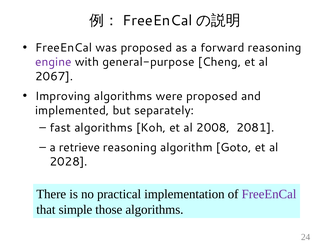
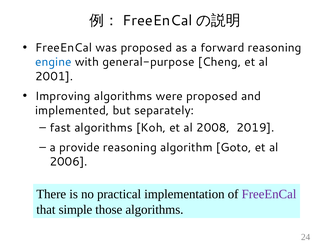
engine colour: purple -> blue (53, 62)
2067: 2067 -> 2001 (54, 76)
2081: 2081 -> 2019 (255, 127)
retrieve: retrieve -> provide (79, 147)
2028: 2028 -> 2006 (69, 161)
